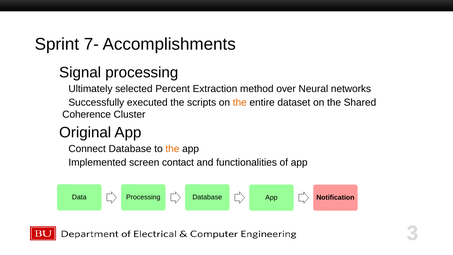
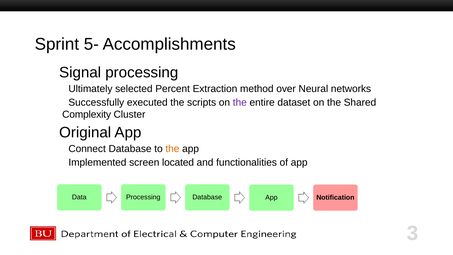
7-: 7- -> 5- (91, 44)
the colour: orange -> purple (240, 103)
Coherence: Coherence -> Complexity (87, 115)
contact: contact -> located (178, 163)
